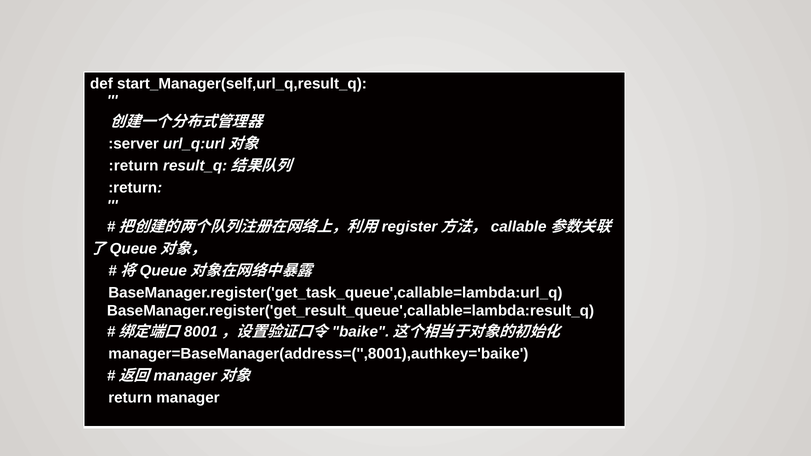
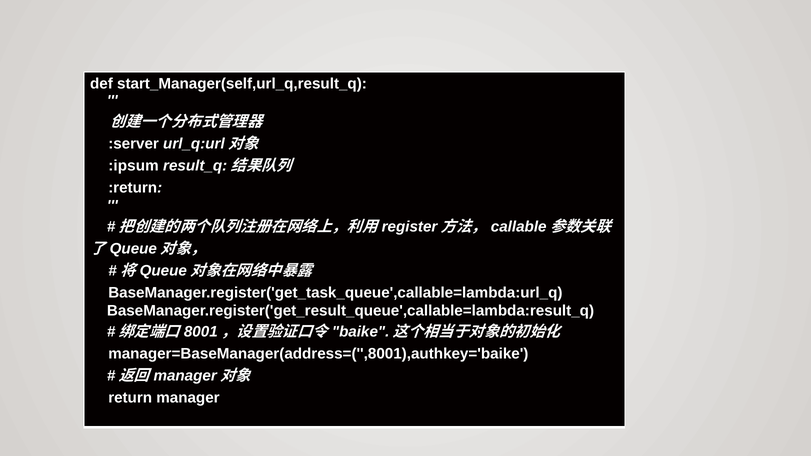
:return: :return -> :ipsum (133, 166)
